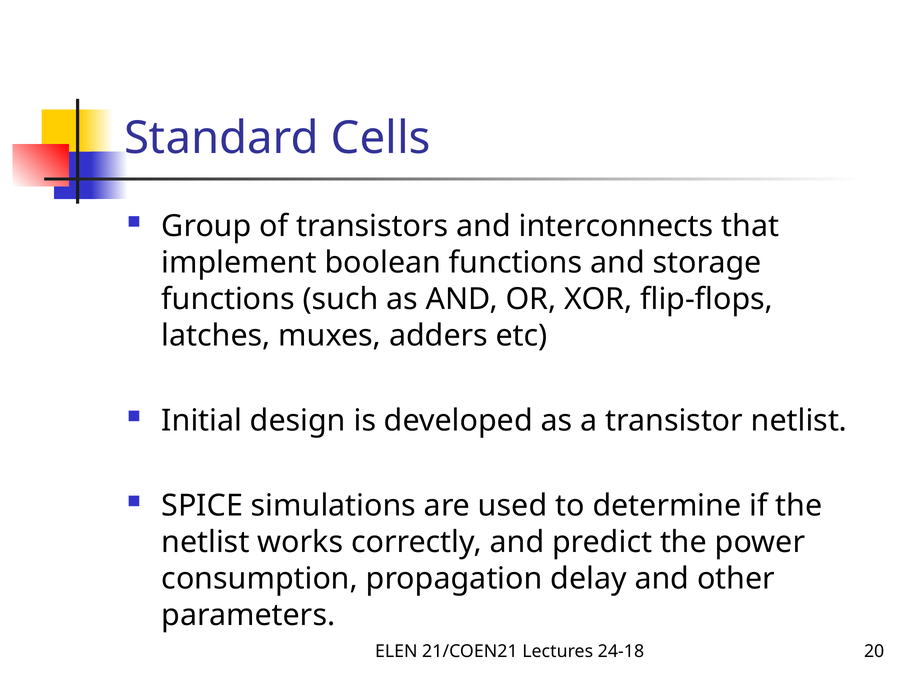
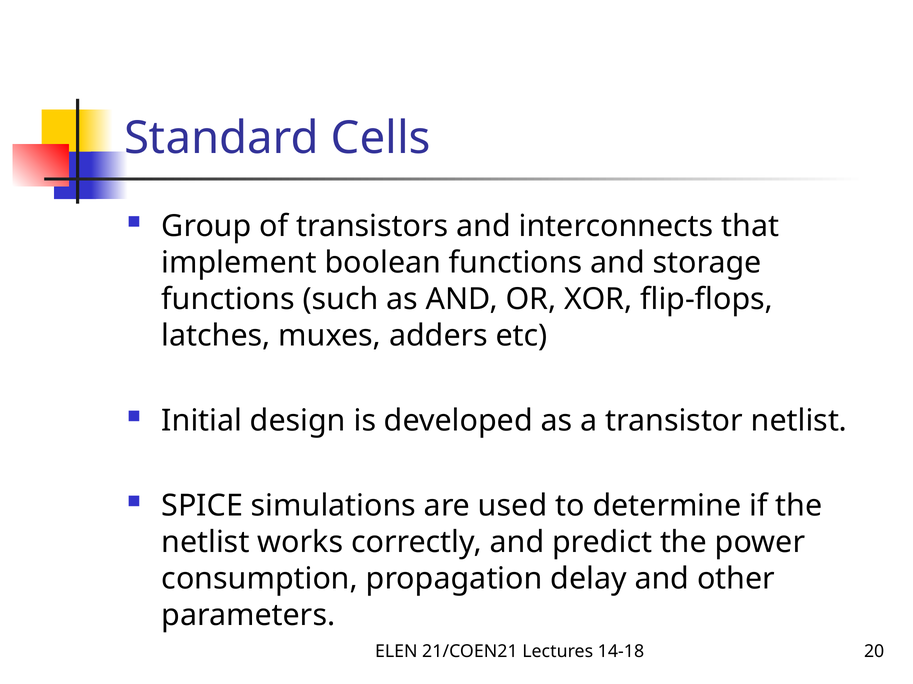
24-18: 24-18 -> 14-18 (621, 652)
